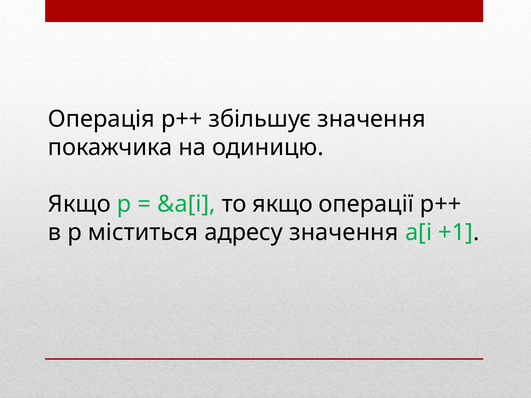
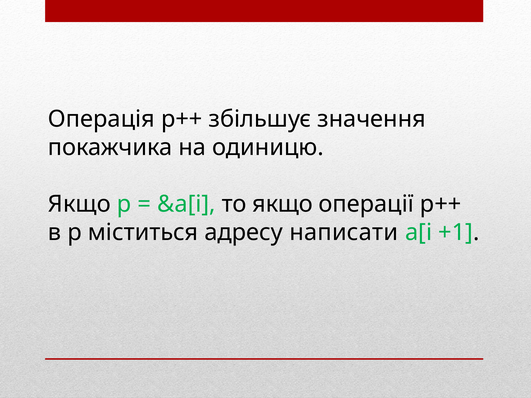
адресу значення: значення -> написати (344, 232)
